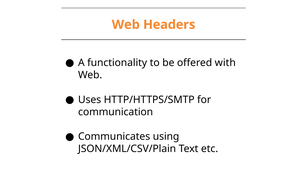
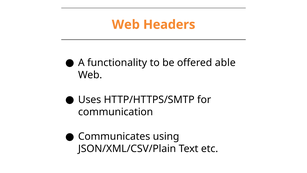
with: with -> able (225, 63)
